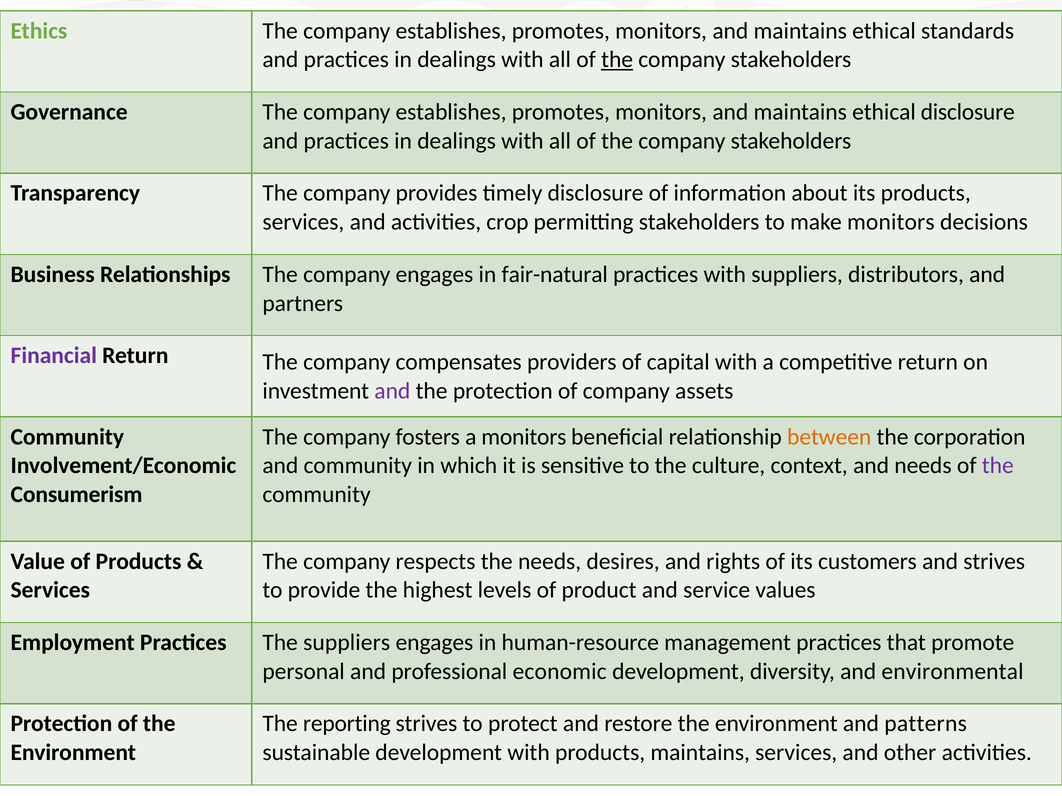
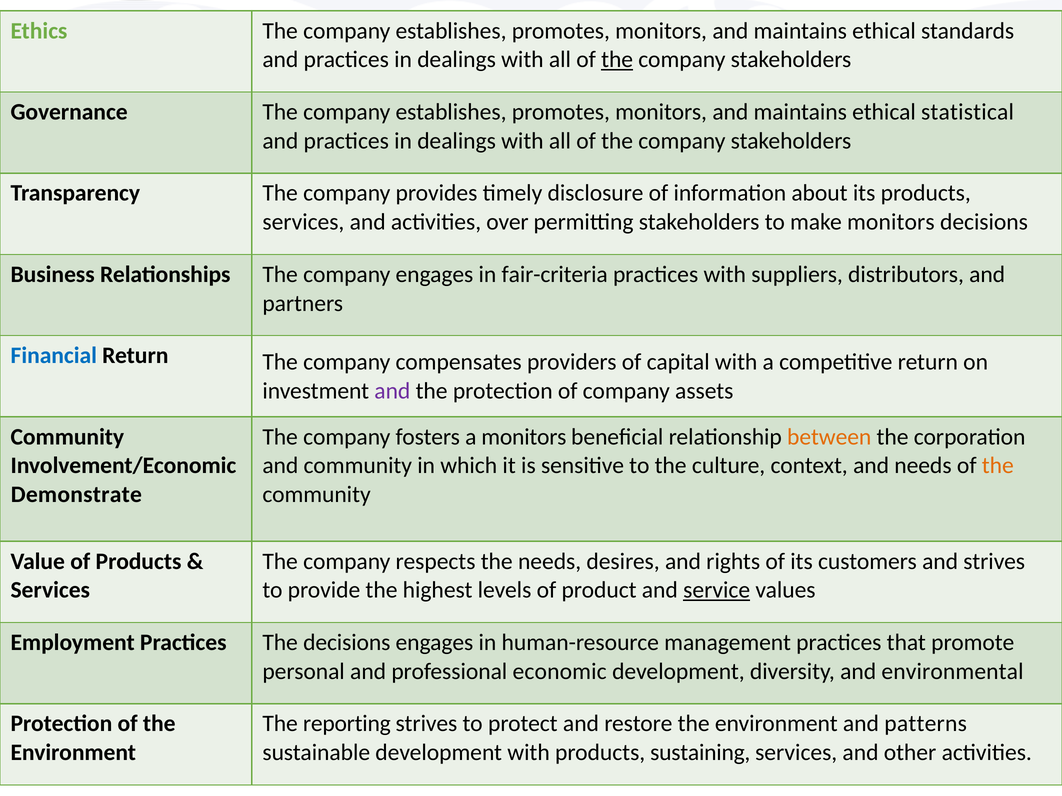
ethical disclosure: disclosure -> statistical (968, 112)
crop: crop -> over (507, 222)
fair-natural: fair-natural -> fair-criteria (555, 275)
Financial colour: purple -> blue (54, 356)
the colour: purple -> orange (998, 466)
Consumerism: Consumerism -> Demonstrate (76, 495)
service underline: none -> present (717, 590)
The suppliers: suppliers -> decisions (347, 643)
maintains: maintains -> sustaining (700, 753)
